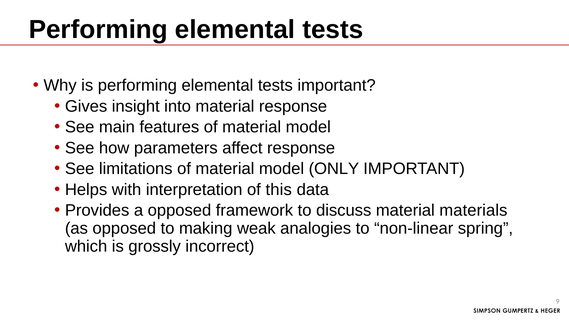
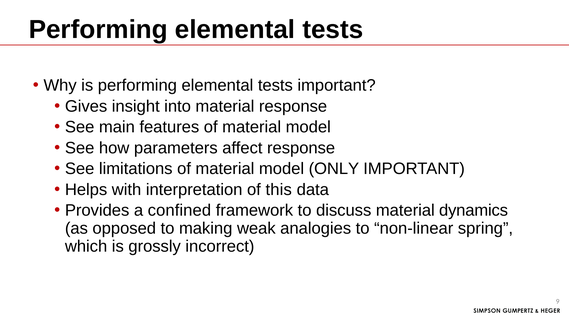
a opposed: opposed -> confined (179, 210)
materials: materials -> dynamics (474, 210)
